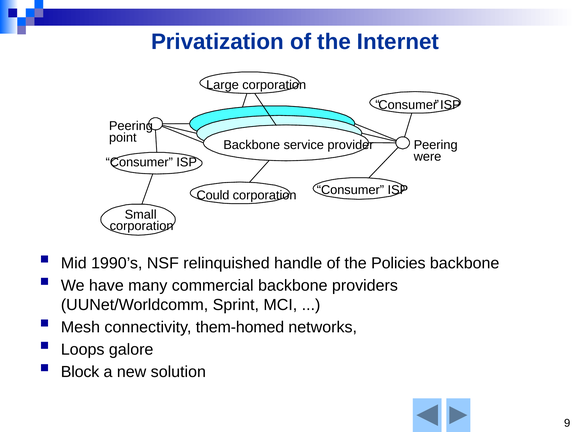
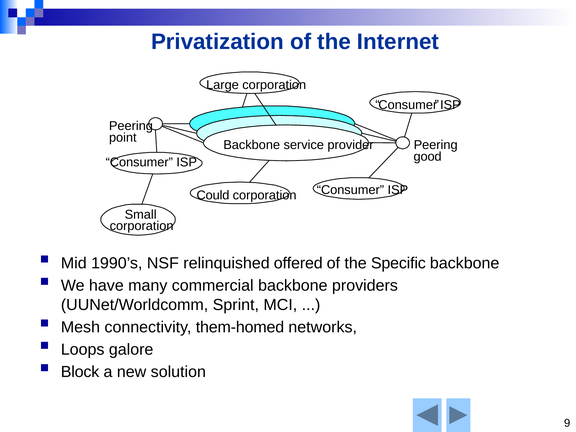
were: were -> good (428, 156)
handle: handle -> offered (298, 263)
Policies: Policies -> Specific (398, 263)
